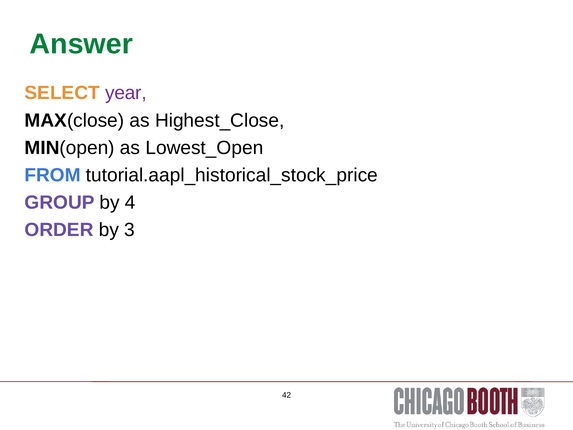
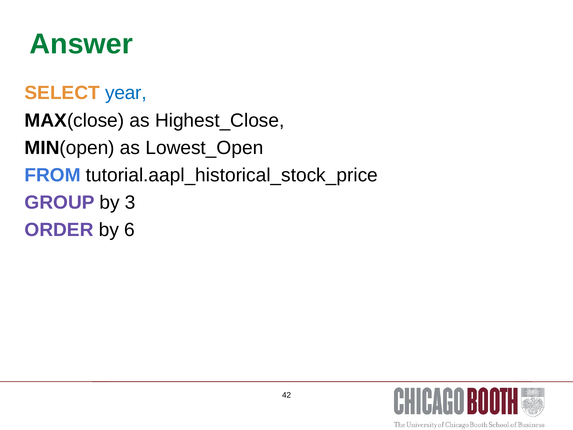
year colour: purple -> blue (126, 93)
4: 4 -> 3 (130, 202)
3: 3 -> 6 (130, 230)
